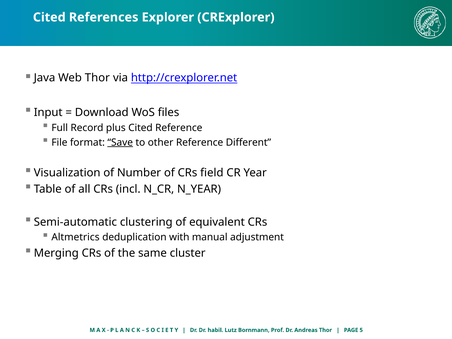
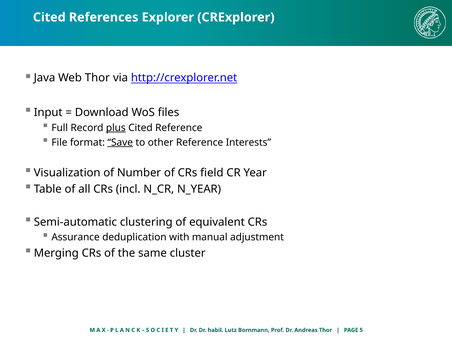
plus underline: none -> present (116, 128)
Different: Different -> Interests (248, 142)
Altmetrics: Altmetrics -> Assurance (76, 237)
